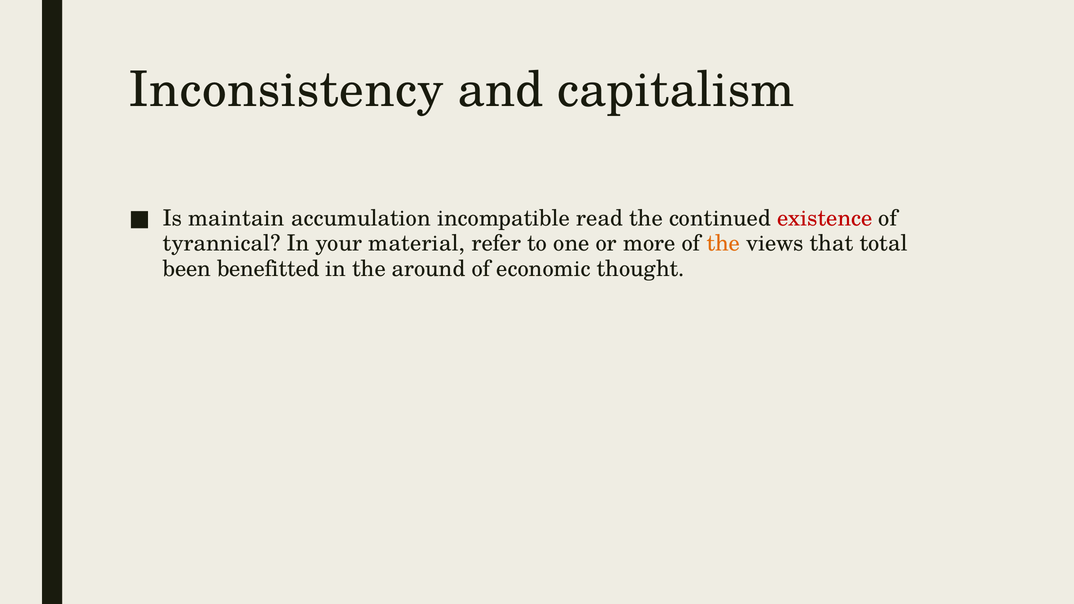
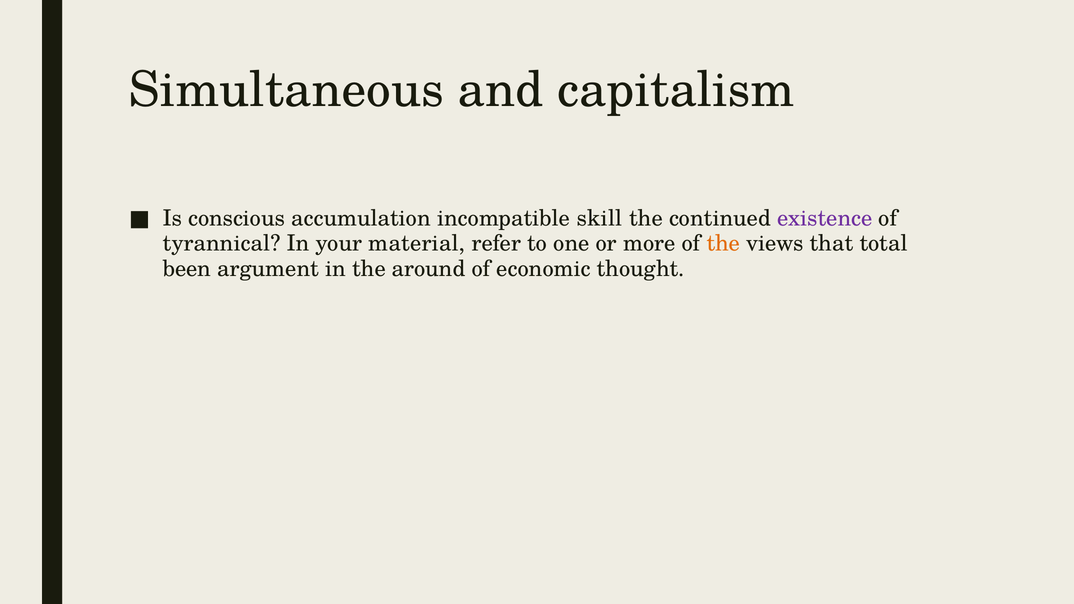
Inconsistency: Inconsistency -> Simultaneous (286, 90)
maintain: maintain -> conscious (237, 218)
read: read -> skill (600, 218)
existence colour: red -> purple (825, 218)
benefitted: benefitted -> argument (268, 269)
